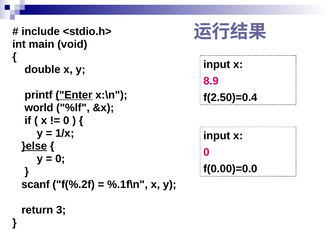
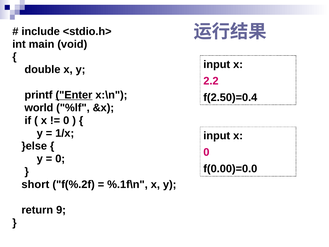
8.9: 8.9 -> 2.2 (211, 81)
}else underline: present -> none (34, 146)
scanf: scanf -> short (35, 184)
3: 3 -> 9 (61, 210)
